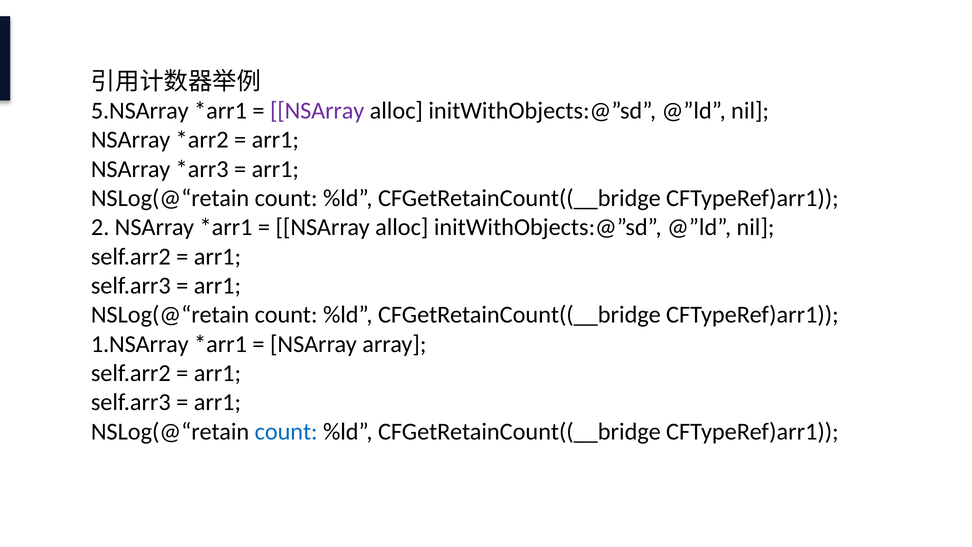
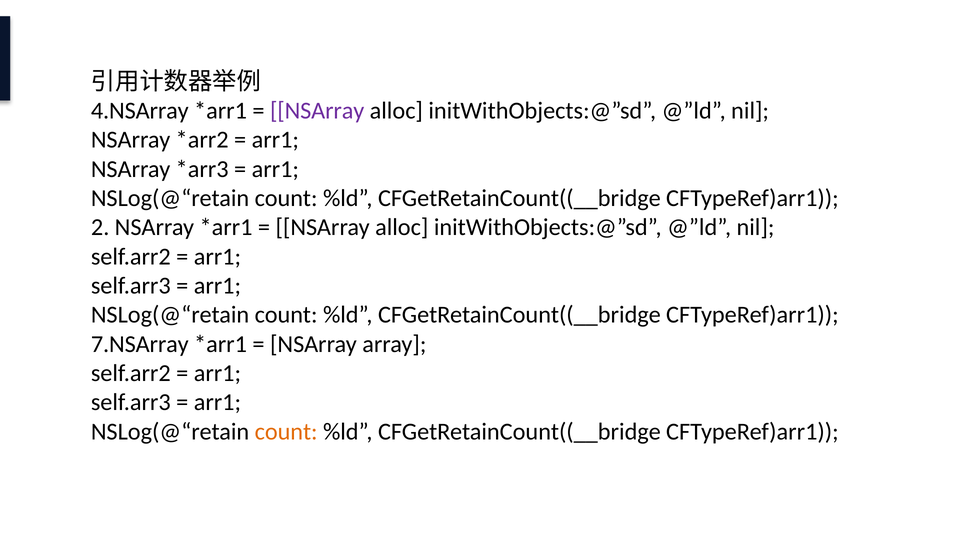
5.NSArray: 5.NSArray -> 4.NSArray (140, 111)
1.NSArray: 1.NSArray -> 7.NSArray (140, 344)
count colour: blue -> orange (286, 431)
